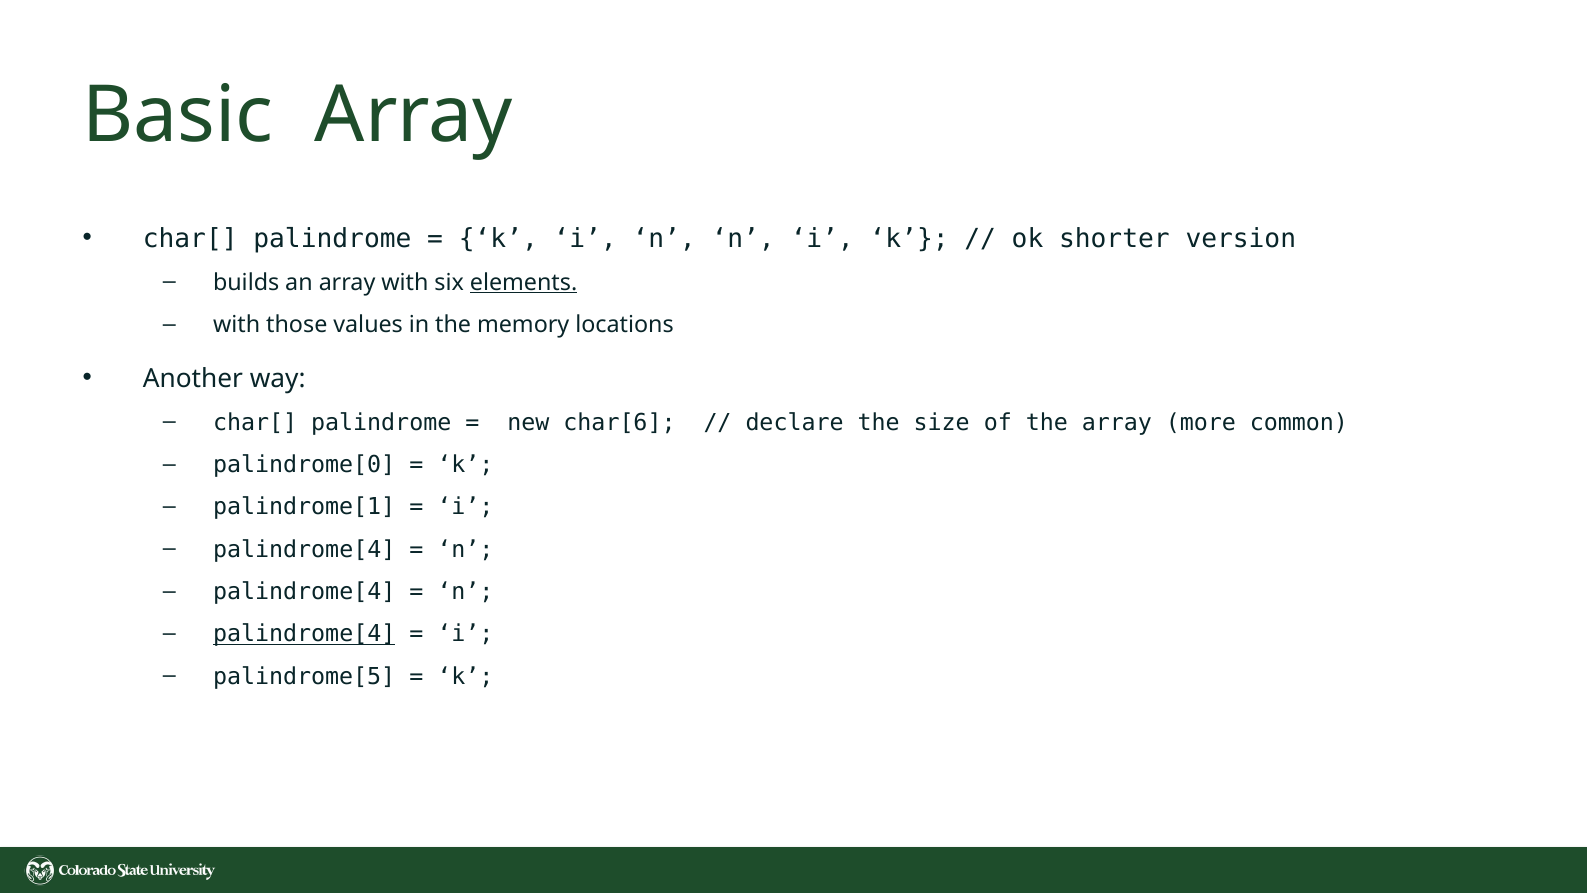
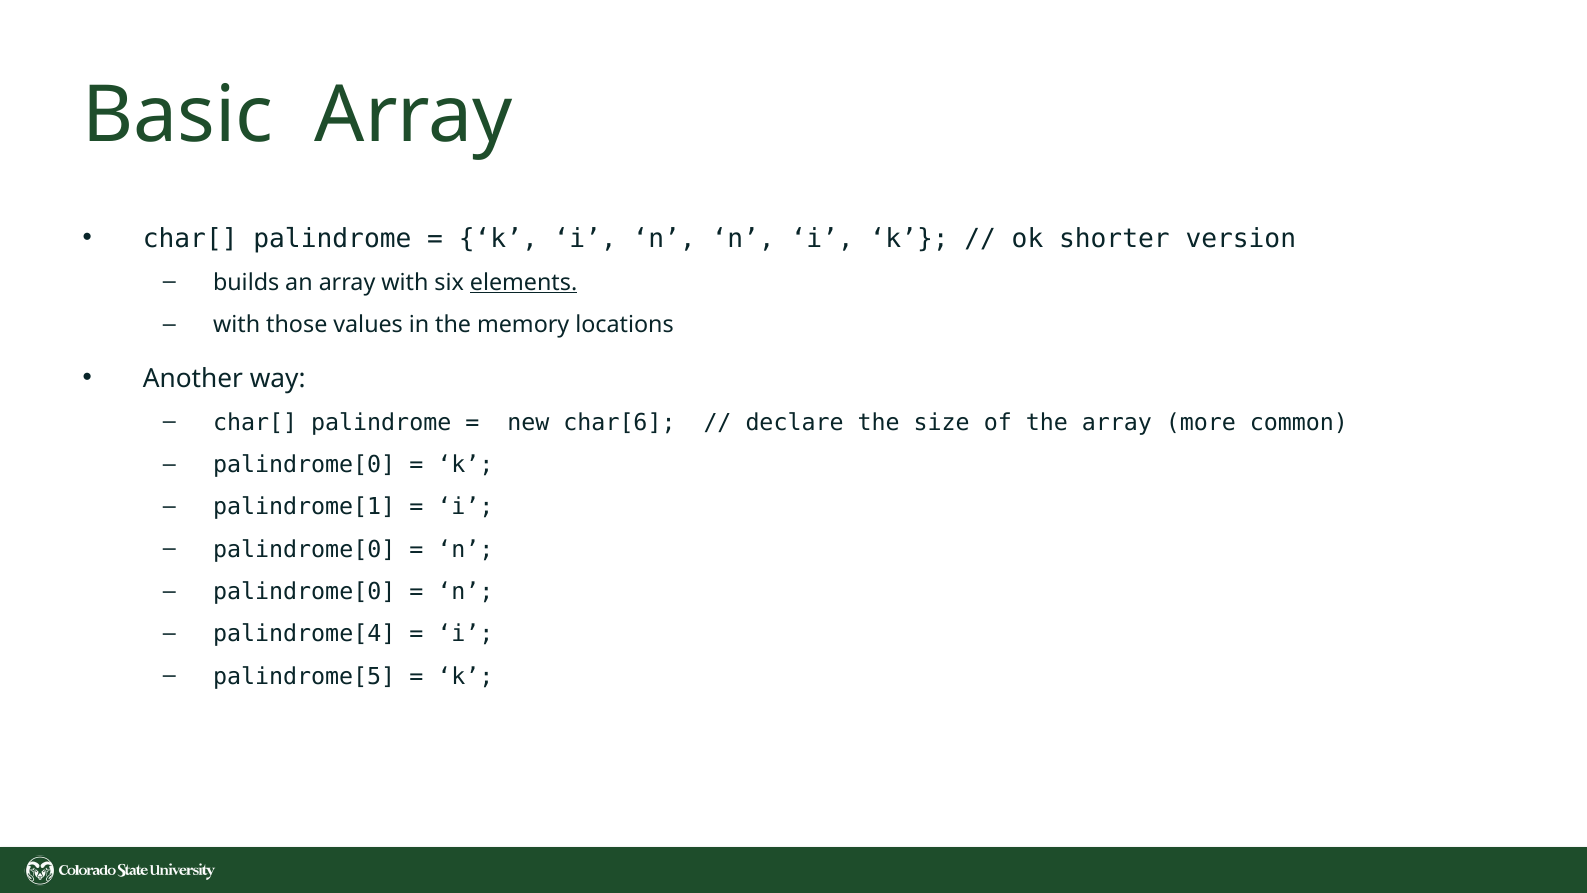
palindrome[4: palindrome[4 -> palindrome[0 (304, 549)
palindrome[4: palindrome[4 -> palindrome[0 (304, 592)
palindrome[4 underline: present -> none (304, 634)
